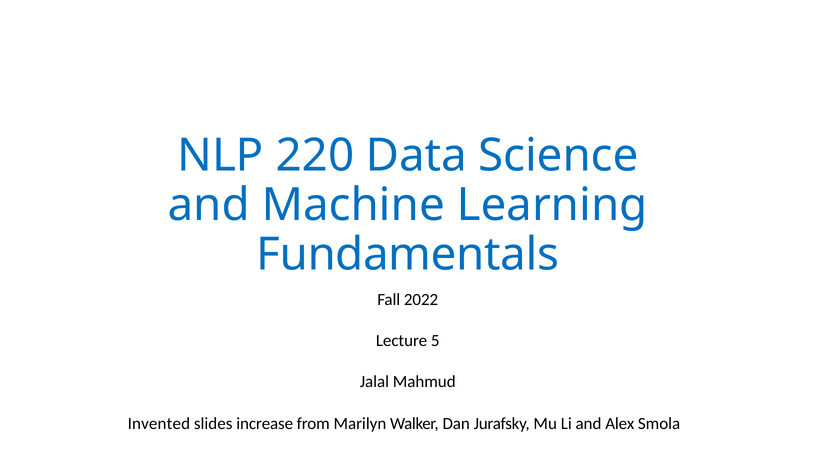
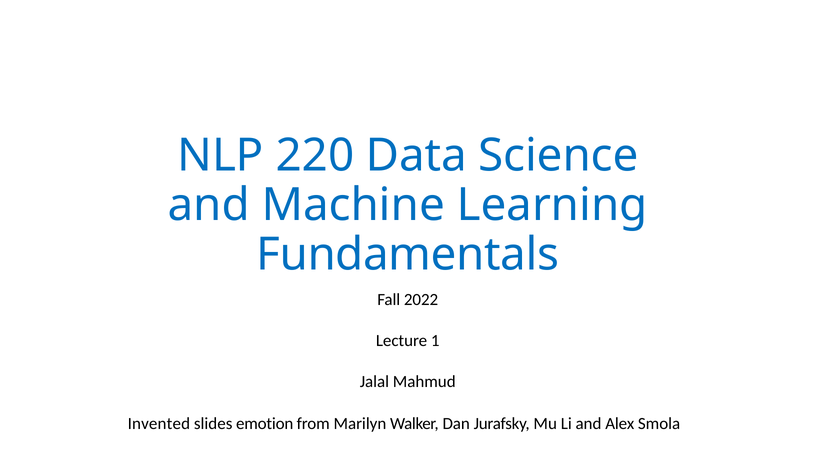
5: 5 -> 1 (435, 340)
increase: increase -> emotion (265, 423)
